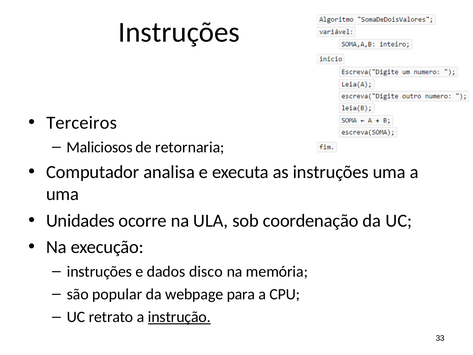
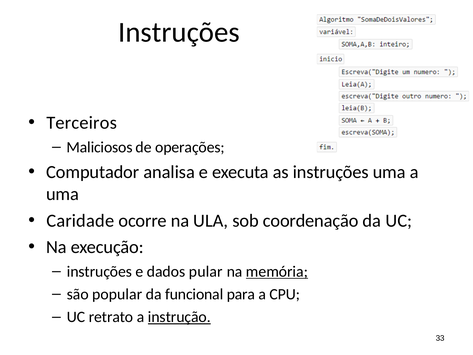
retornaria: retornaria -> operações (190, 147)
Unidades: Unidades -> Caridade (80, 221)
disco: disco -> pular (206, 271)
memória underline: none -> present (277, 271)
webpage: webpage -> funcional (194, 294)
